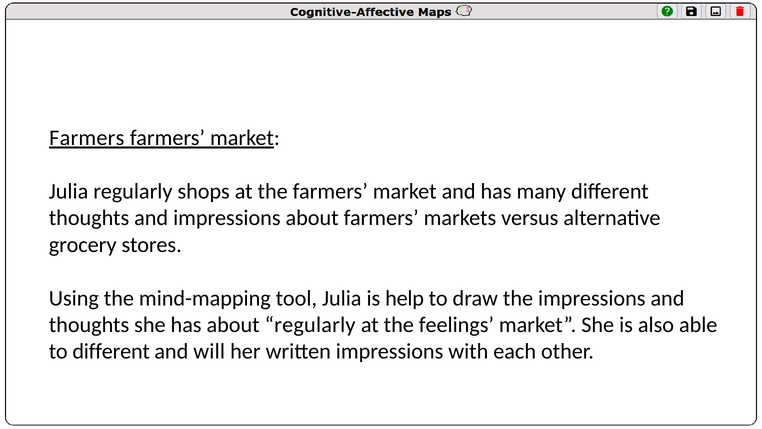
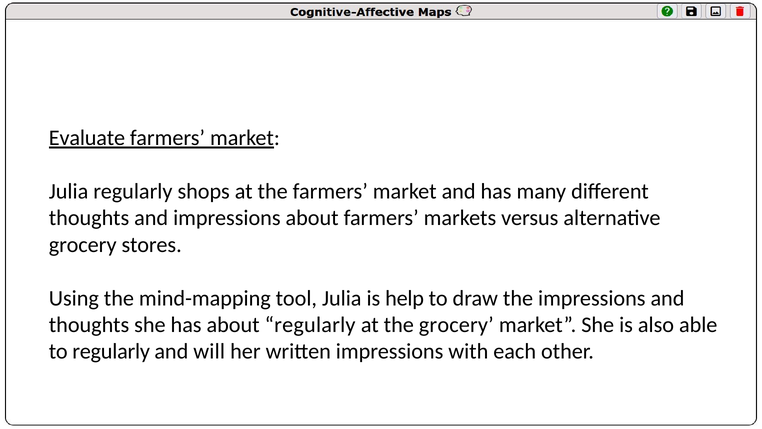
Farmers: Farmers -> Evaluate (87, 138)
the feelings: feelings -> grocery (456, 325)
to different: different -> regularly (111, 351)
